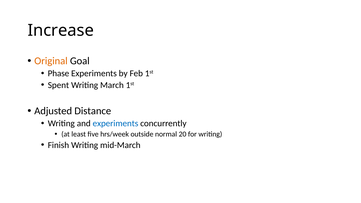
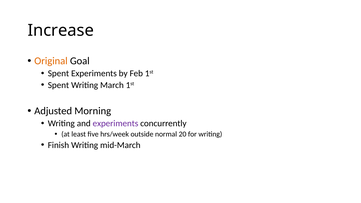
Phase: Phase -> Spent (58, 73)
Distance: Distance -> Morning (93, 111)
experiments colour: blue -> purple (115, 123)
